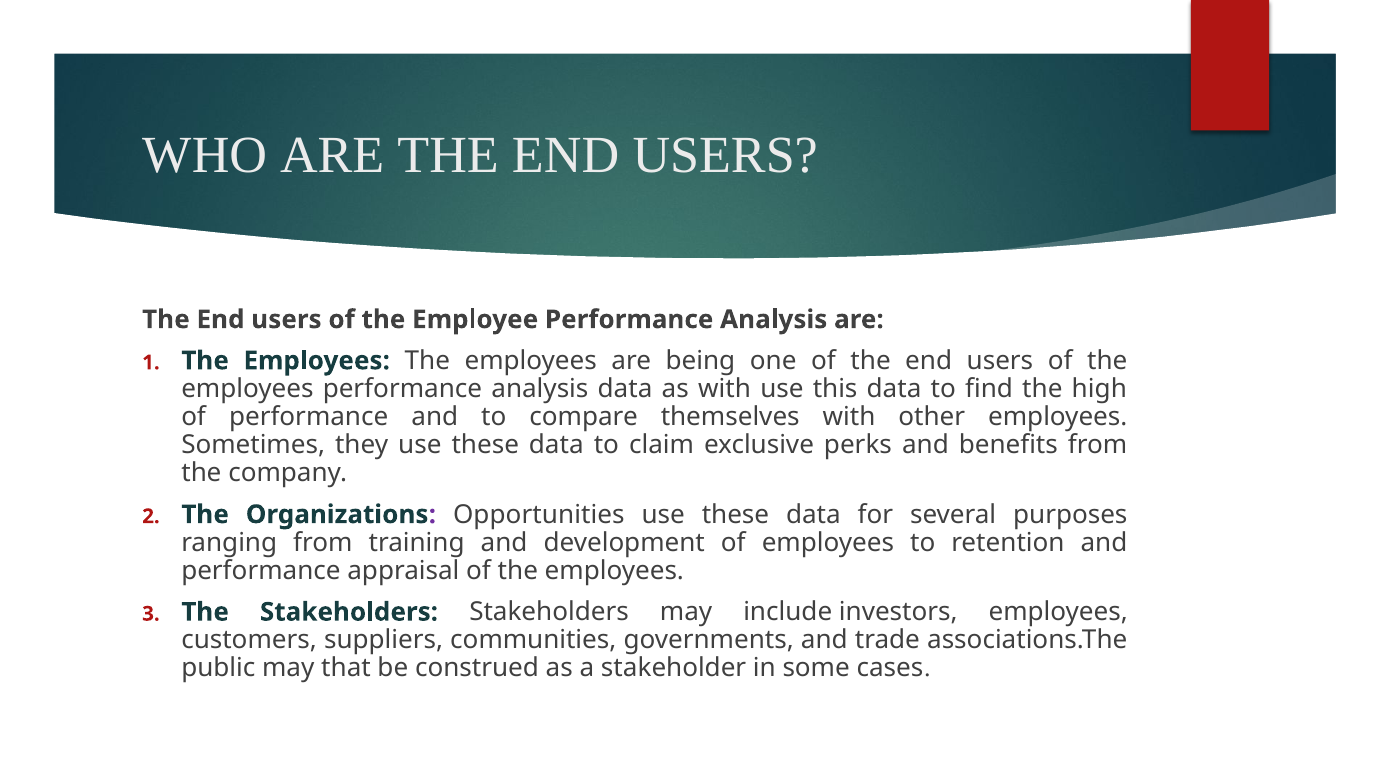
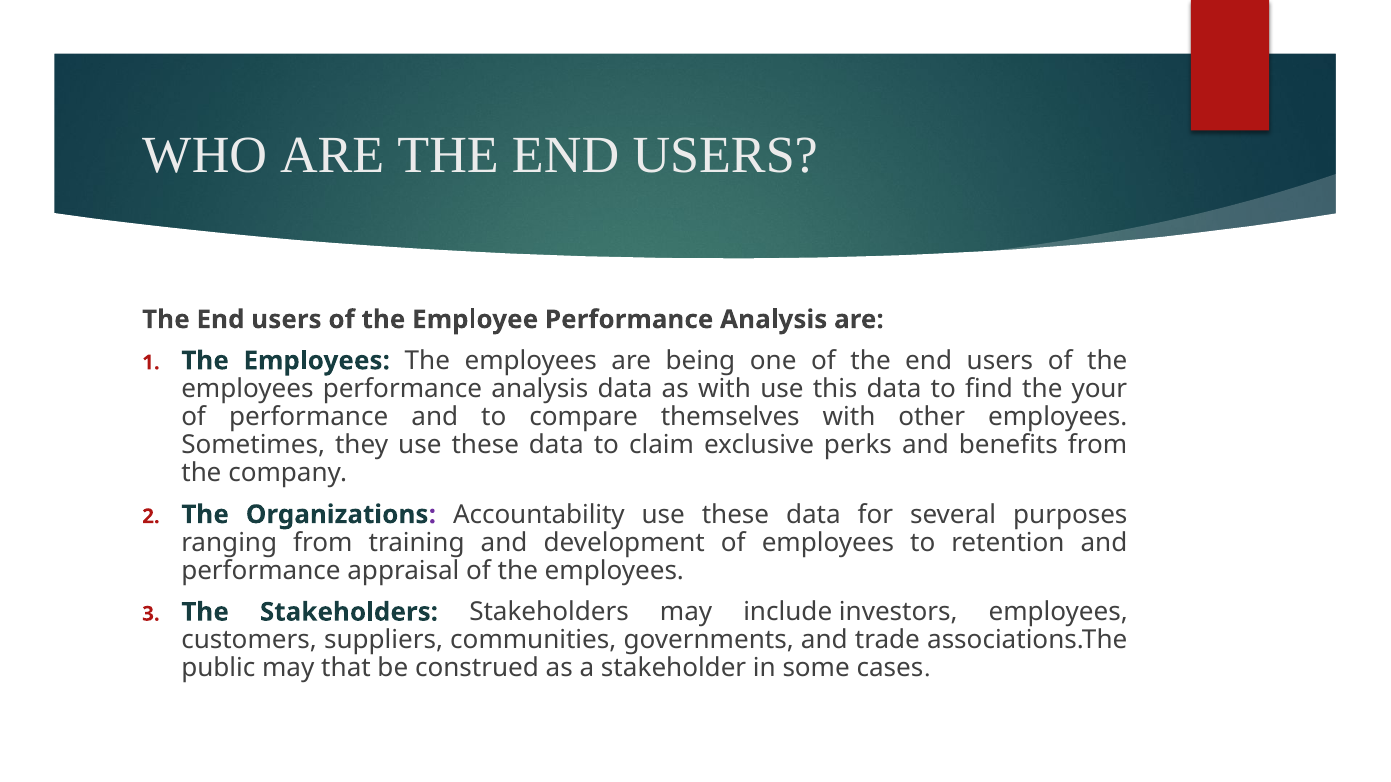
high: high -> your (1099, 389)
Opportunities: Opportunities -> Accountability (539, 515)
